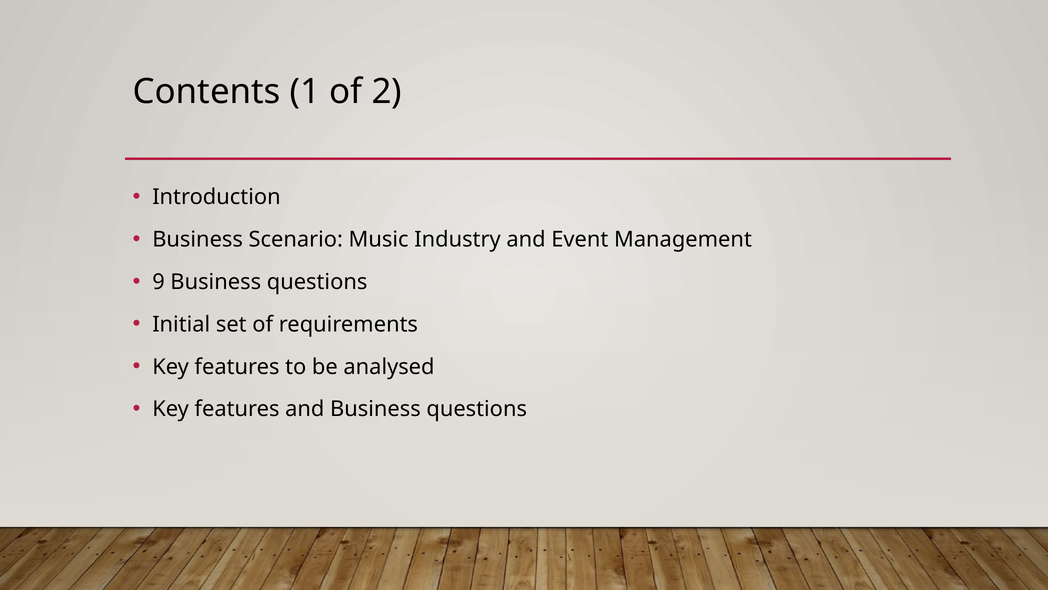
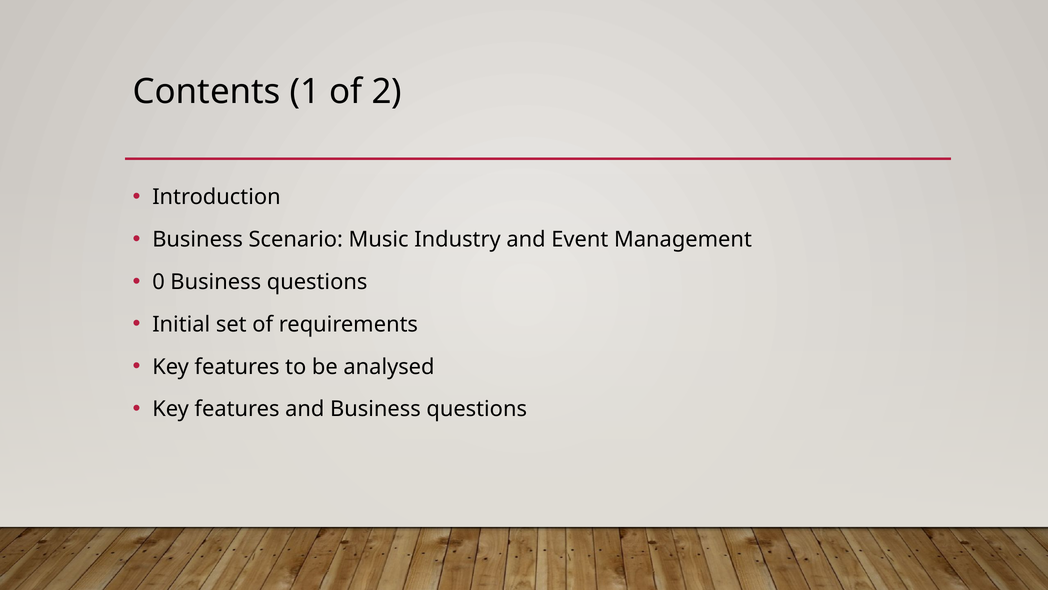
9: 9 -> 0 (159, 282)
